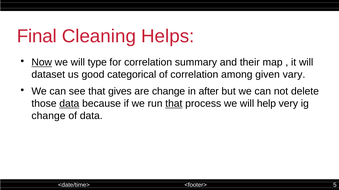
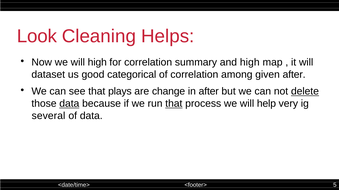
Final: Final -> Look (37, 36)
Now underline: present -> none (42, 63)
will type: type -> high (97, 63)
and their: their -> high (250, 63)
given vary: vary -> after (294, 75)
gives: gives -> plays (120, 92)
delete underline: none -> present (305, 92)
change: change -> several (49, 116)
